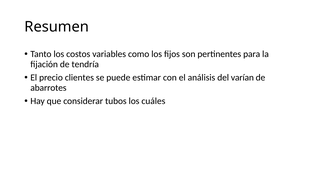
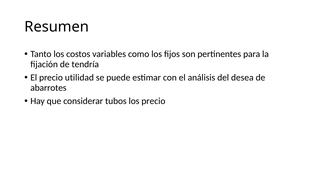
clientes: clientes -> utilidad (79, 78)
varían: varían -> desea (242, 78)
los cuáles: cuáles -> precio (153, 101)
